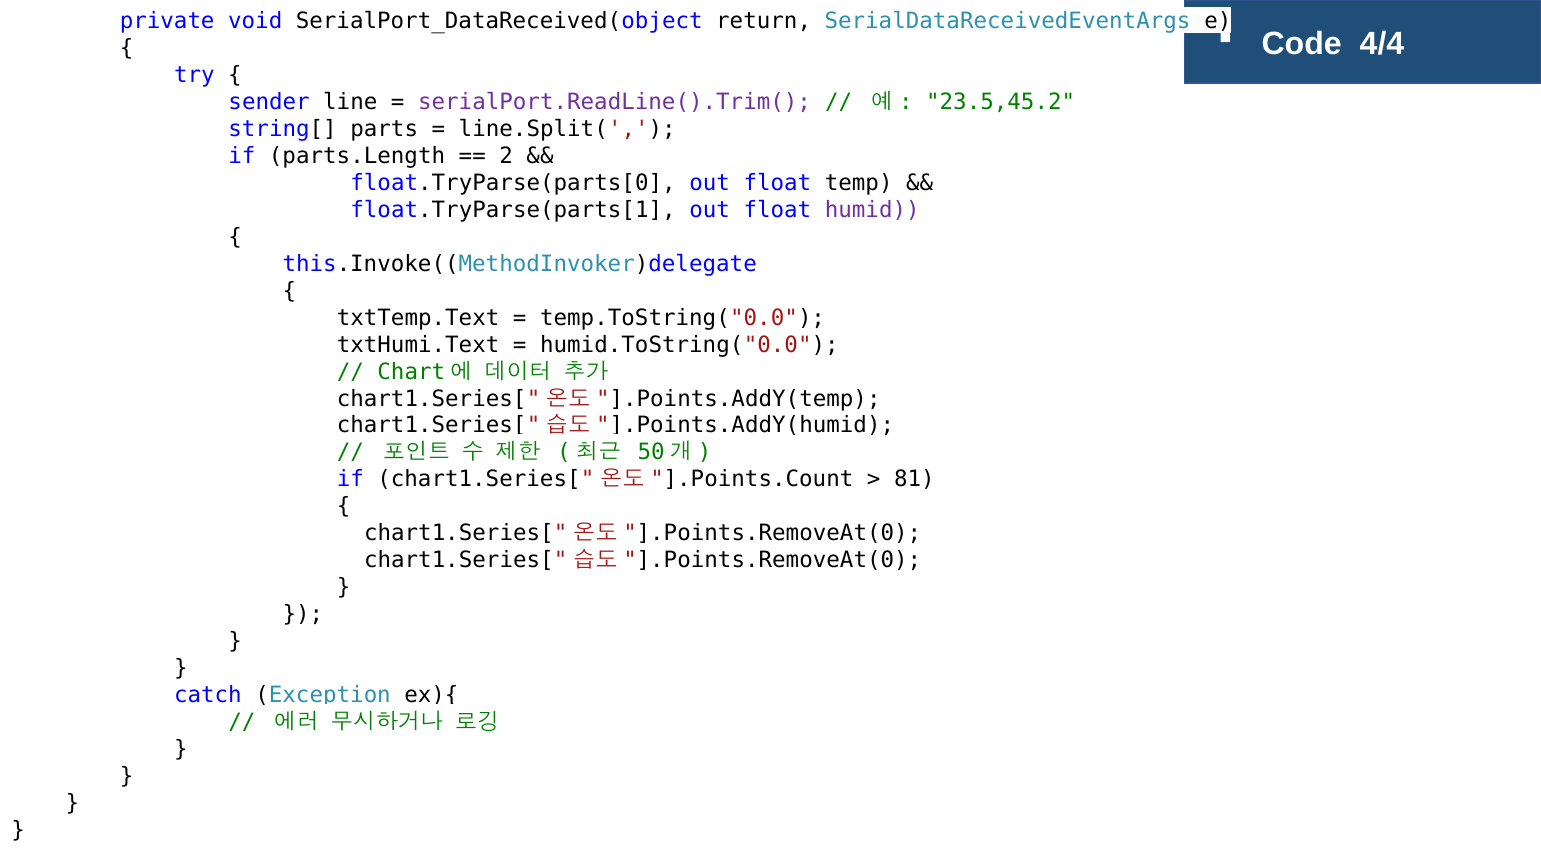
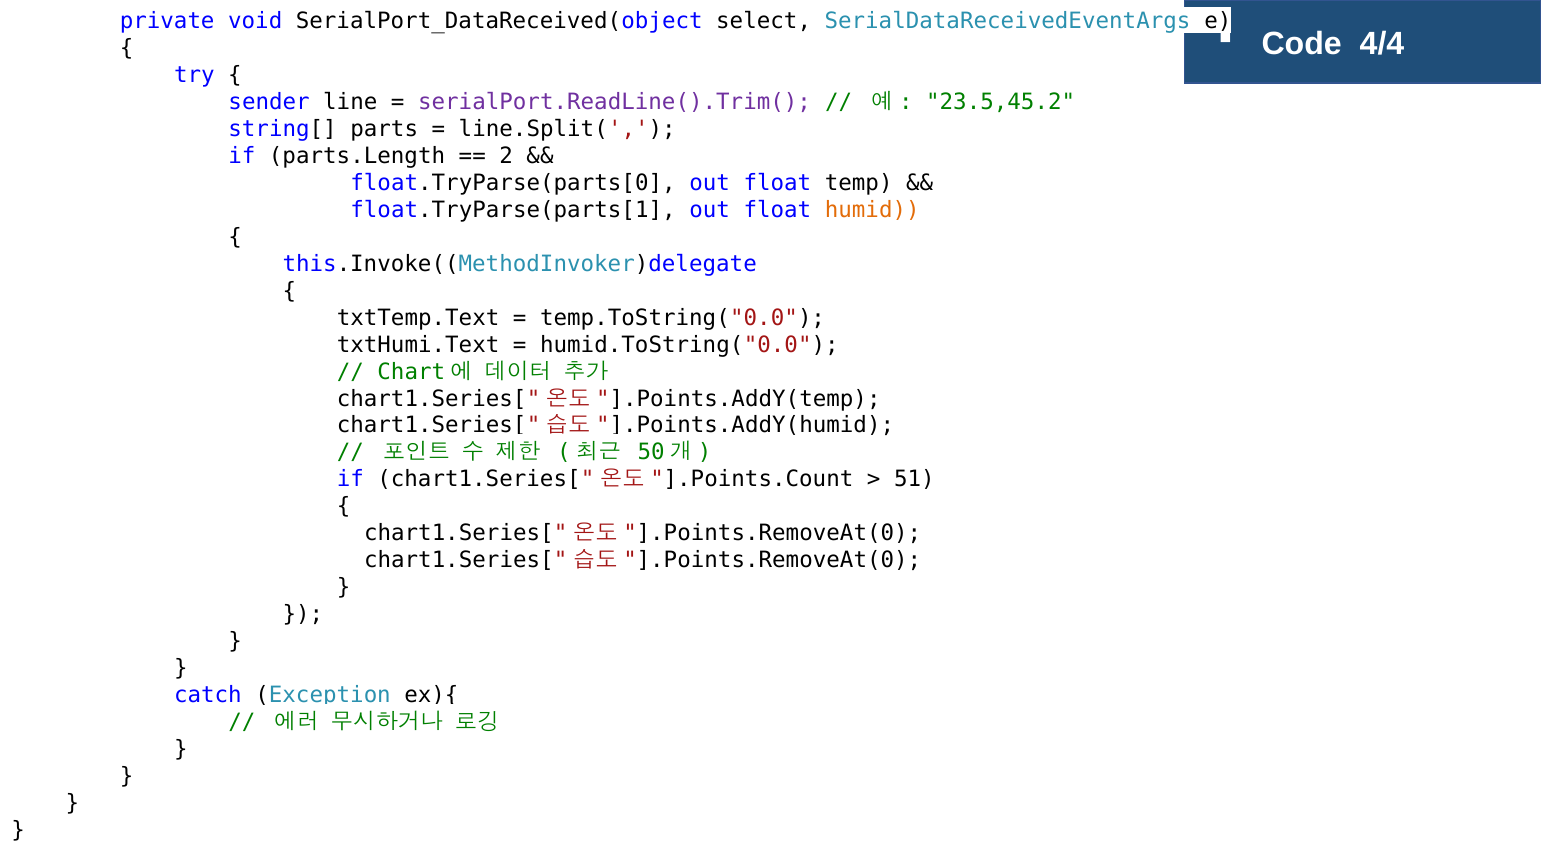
return: return -> select (764, 21)
humid colour: purple -> orange (872, 210)
81: 81 -> 51 (914, 479)
